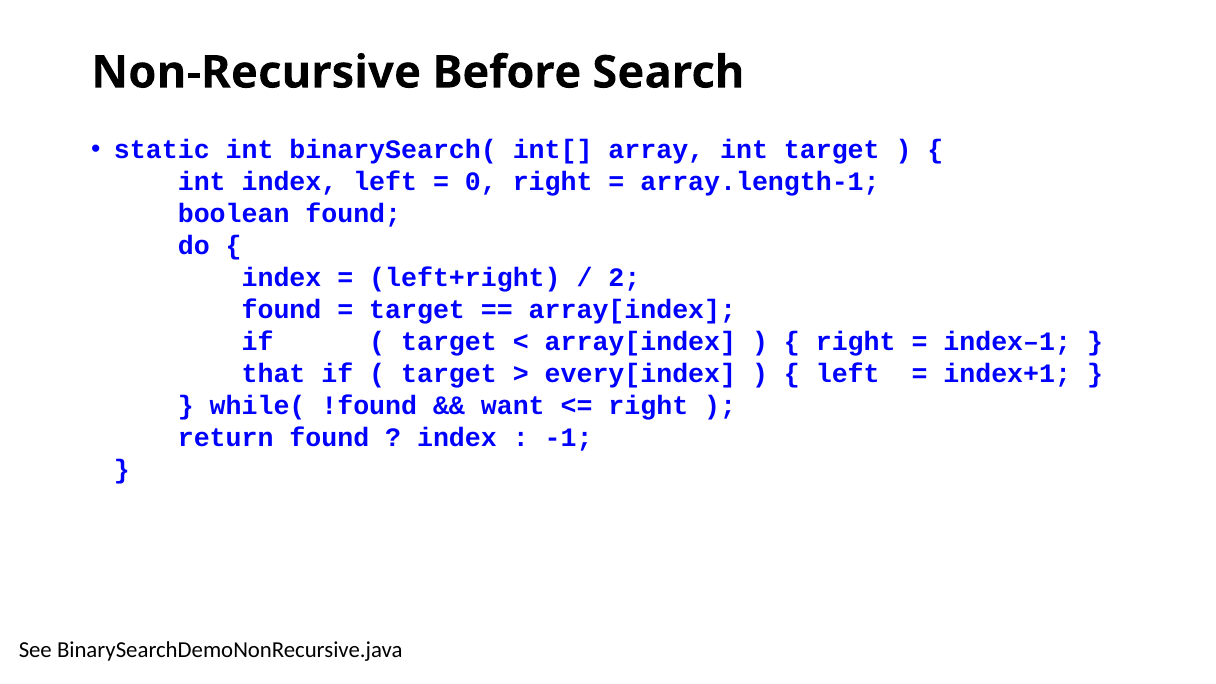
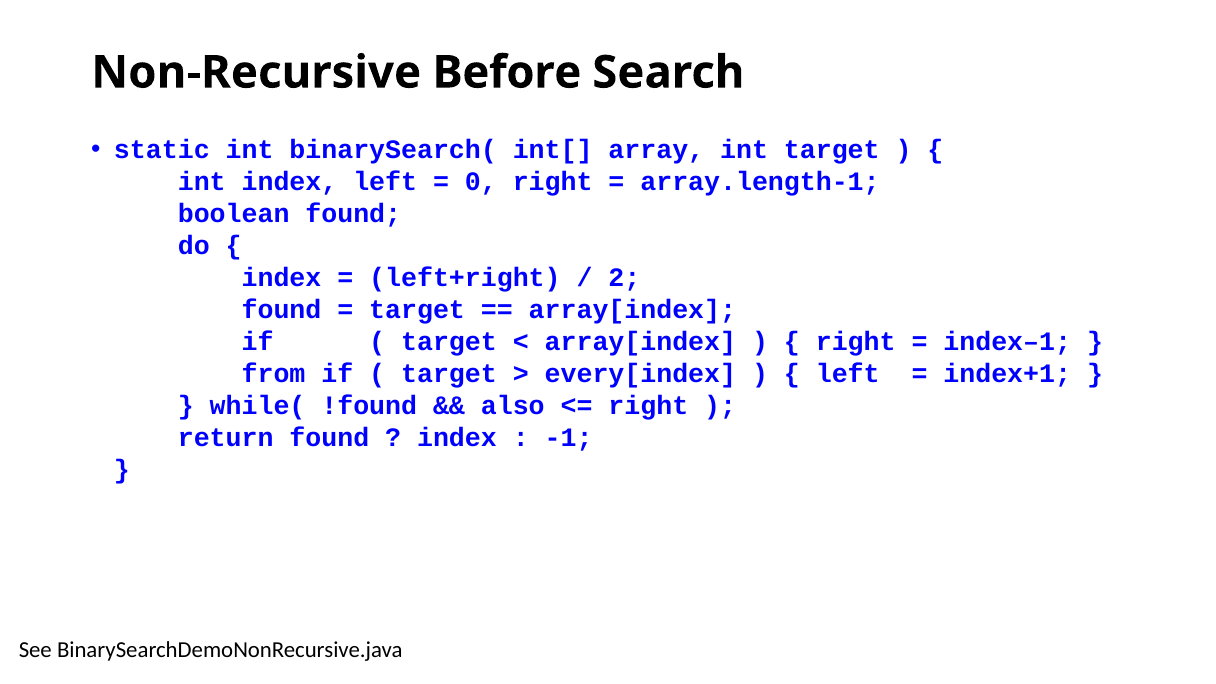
that: that -> from (274, 374)
want: want -> also (513, 405)
